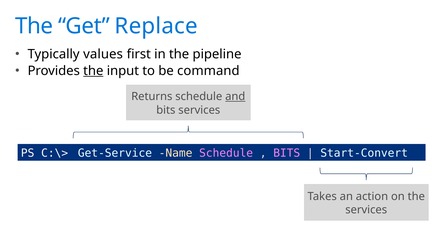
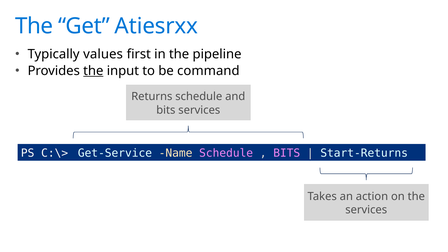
Replace: Replace -> Atiesrxx (156, 26)
and underline: present -> none (235, 97)
Start-Convert: Start-Convert -> Start-Returns (364, 153)
